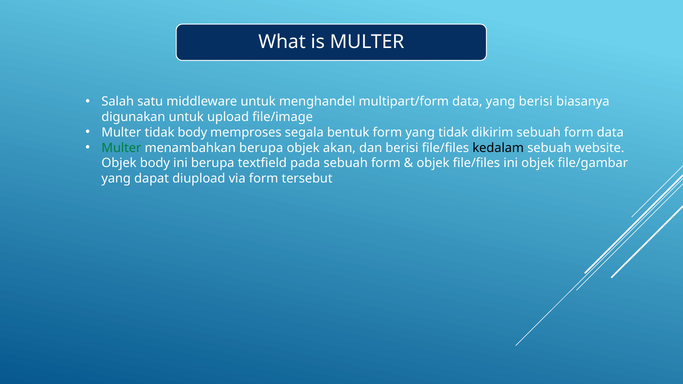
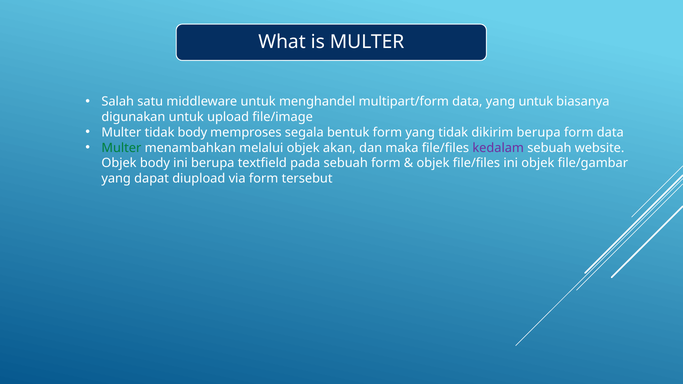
yang berisi: berisi -> untuk (536, 102)
dikirim sebuah: sebuah -> berupa (539, 133)
menambahkan berupa: berupa -> melalui (261, 148)
dan berisi: berisi -> maka (402, 148)
kedalam colour: black -> purple (498, 148)
